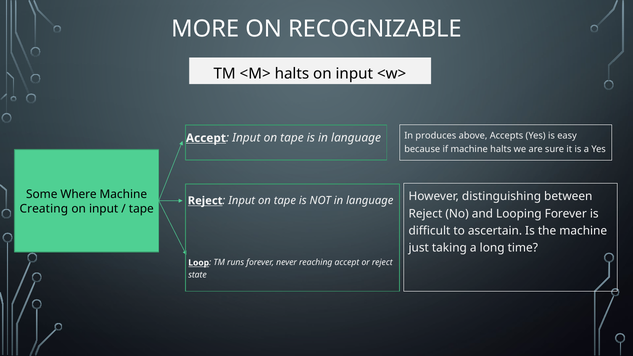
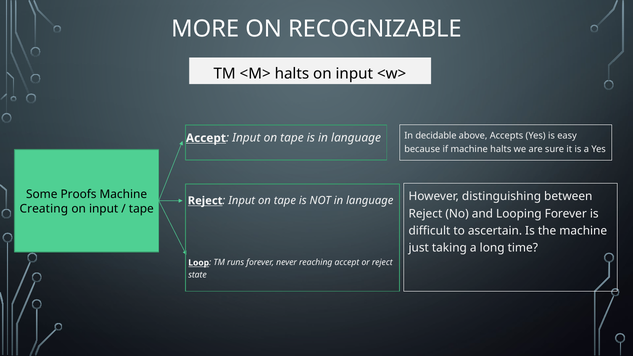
produces: produces -> decidable (436, 136)
Where: Where -> Proofs (79, 194)
